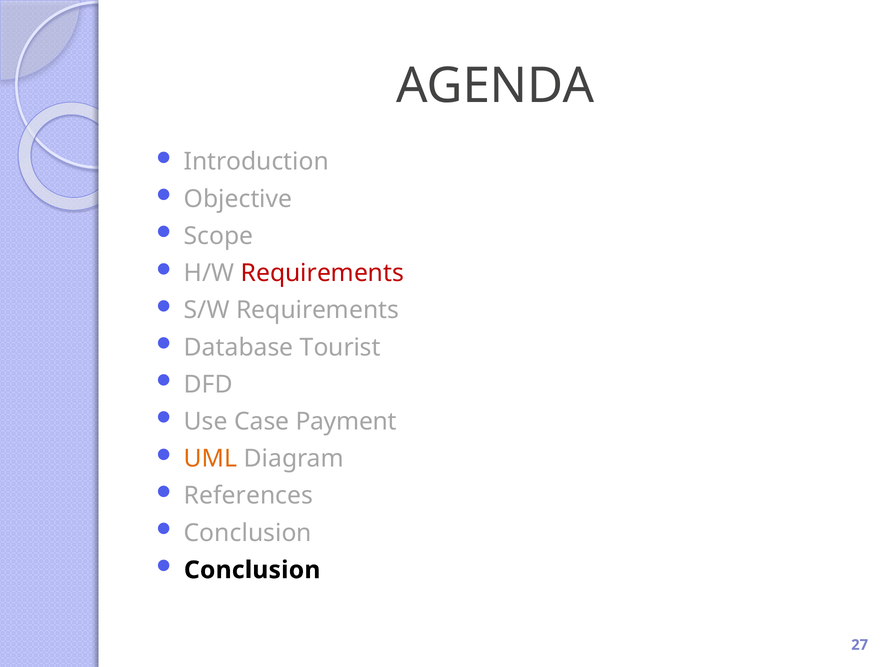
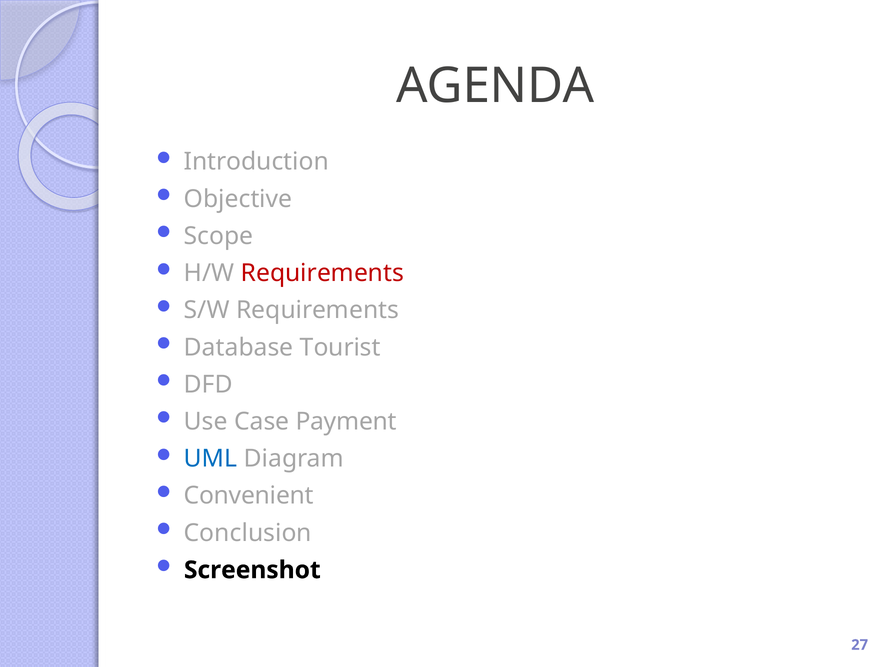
UML colour: orange -> blue (211, 459)
References: References -> Convenient (249, 496)
Conclusion: Conclusion -> Screenshot (252, 570)
